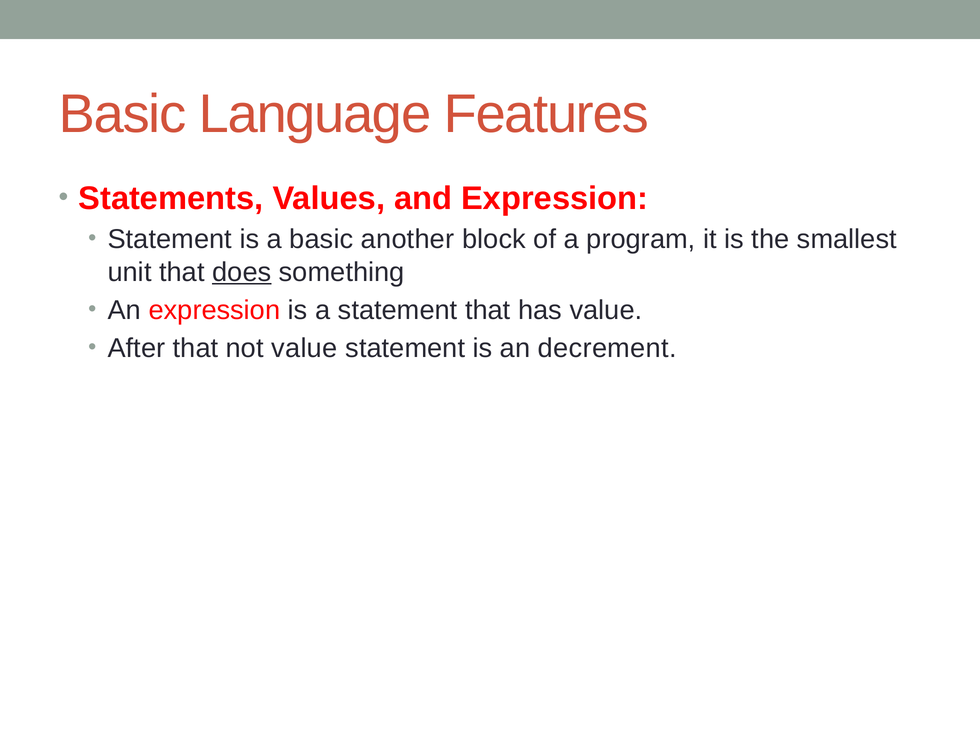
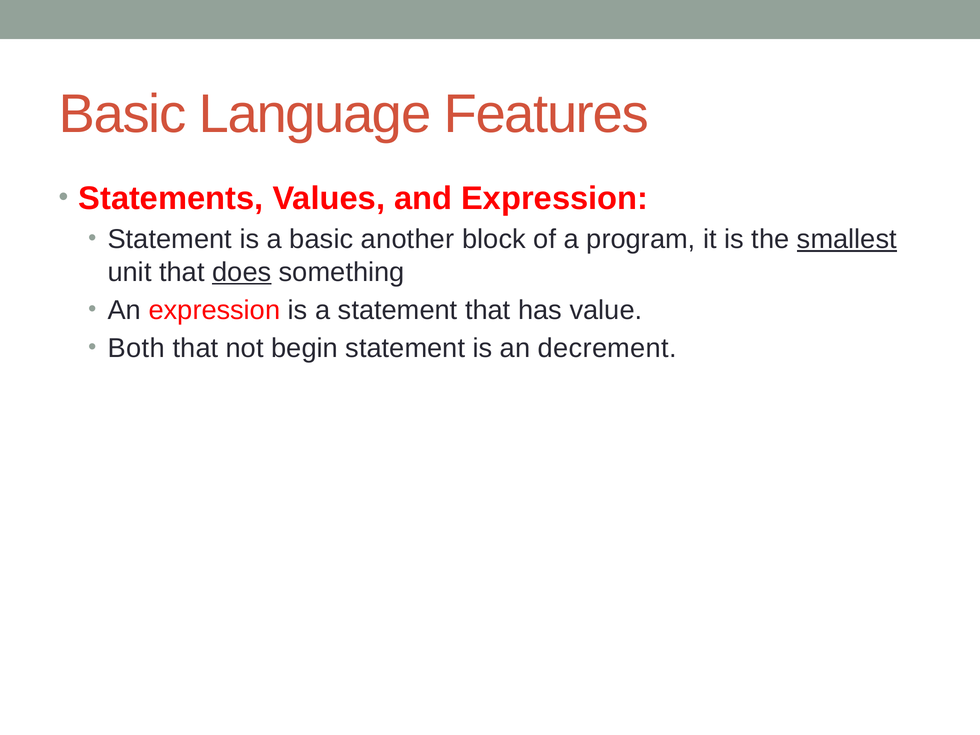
smallest underline: none -> present (847, 239)
After: After -> Both (136, 348)
not value: value -> begin (305, 348)
